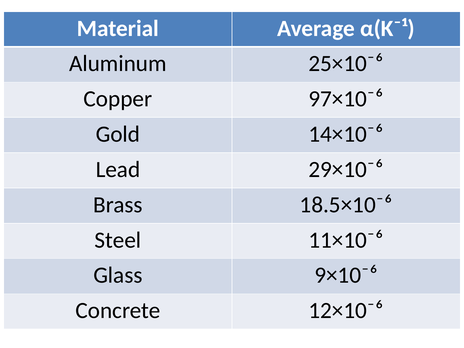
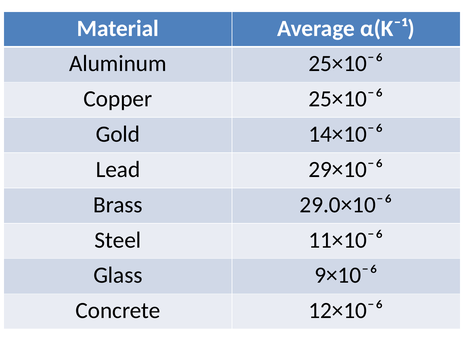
Copper 97×10⁻⁶: 97×10⁻⁶ -> 25×10⁻⁶ (346, 99)
18.5×10⁻⁶: 18.5×10⁻⁶ -> 29.0×10⁻⁶ (346, 205)
